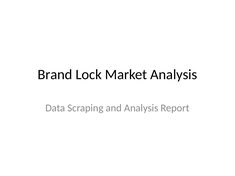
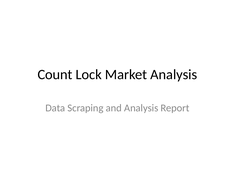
Brand: Brand -> Count (55, 75)
